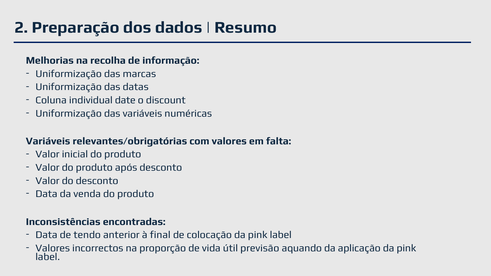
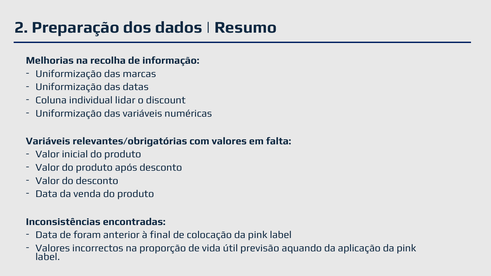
date: date -> lidar (125, 100)
tendo: tendo -> foram (87, 235)
